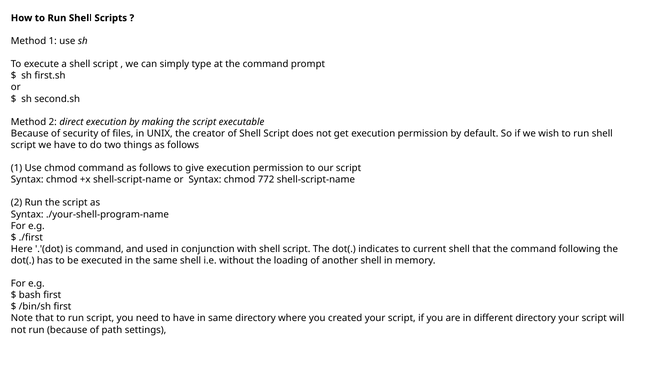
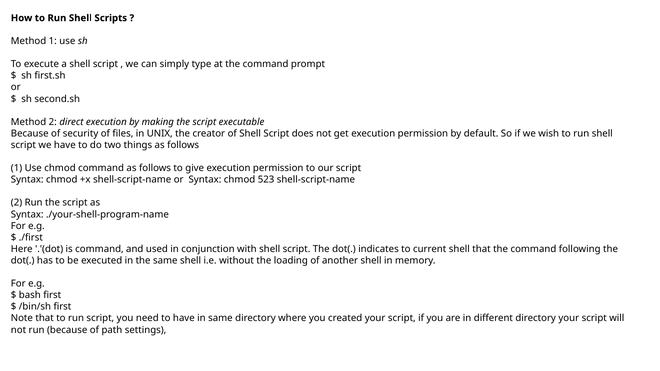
772: 772 -> 523 (266, 180)
